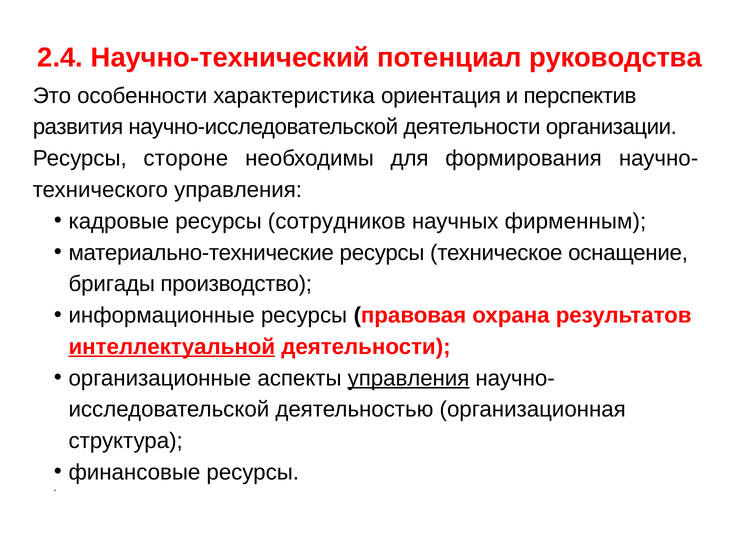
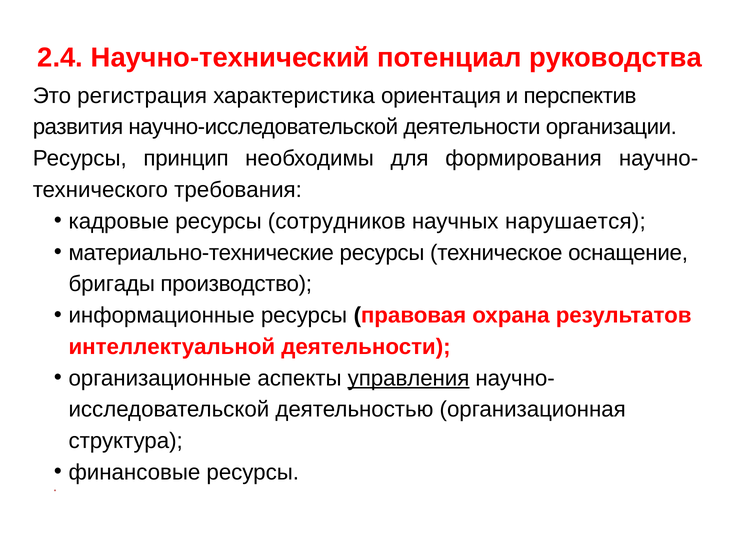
особенности: особенности -> регистрация (142, 96)
стороне: стороне -> принцип (186, 158)
управления: управления -> требования (238, 190)
фирменным: фирменным -> нарушается (575, 221)
интеллектуальной underline: present -> none (172, 346)
